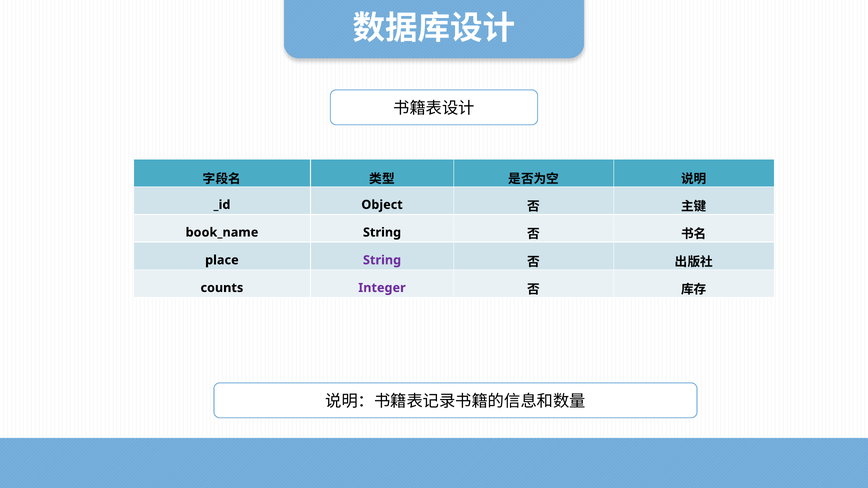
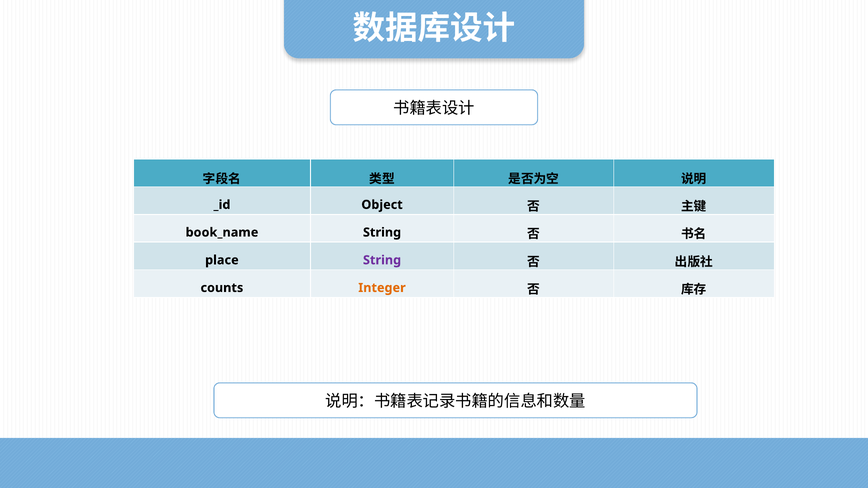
Integer colour: purple -> orange (382, 288)
